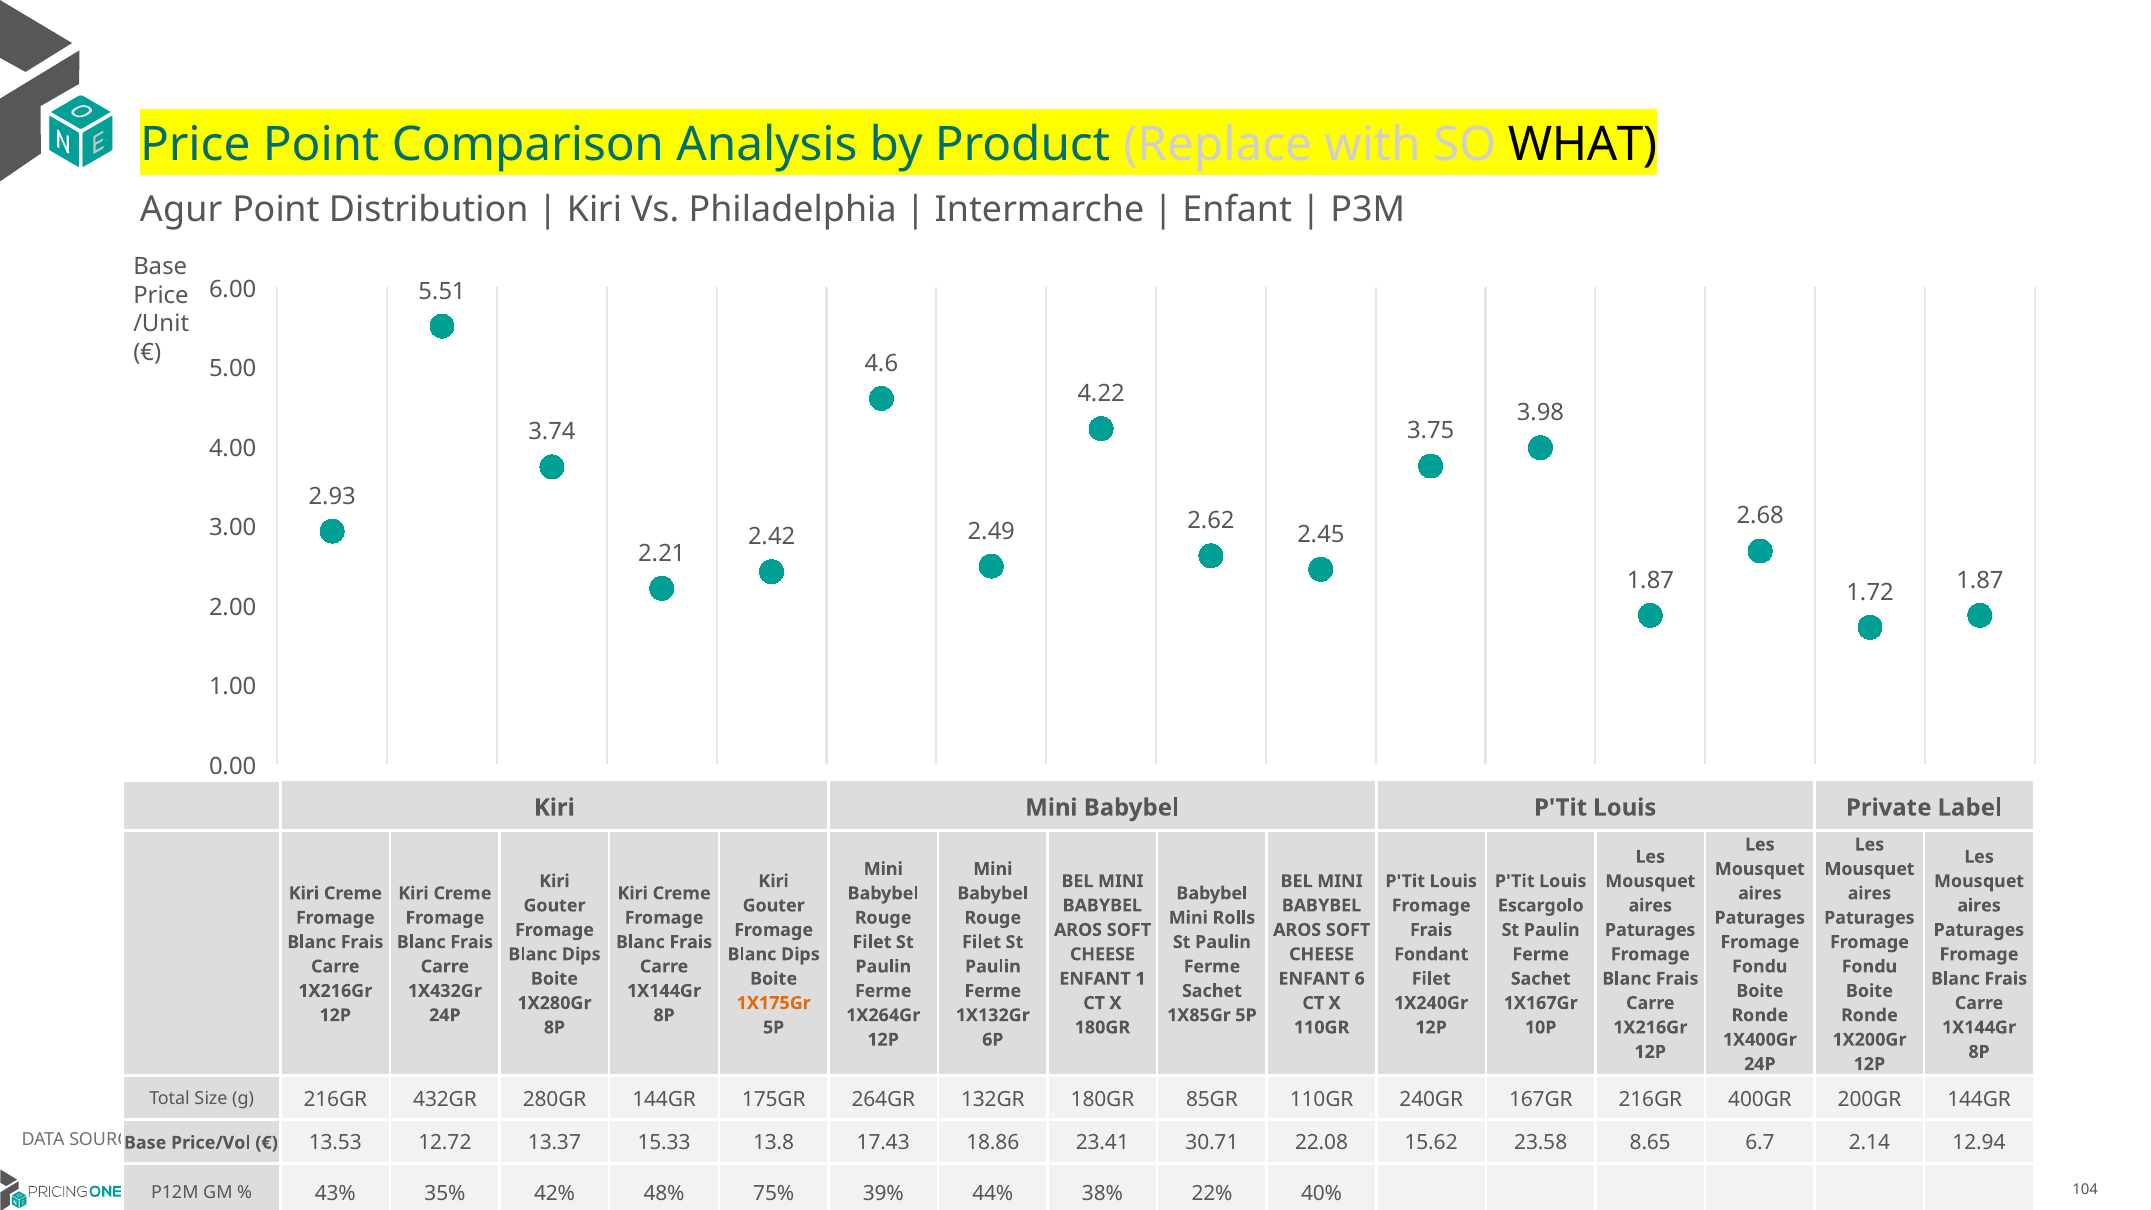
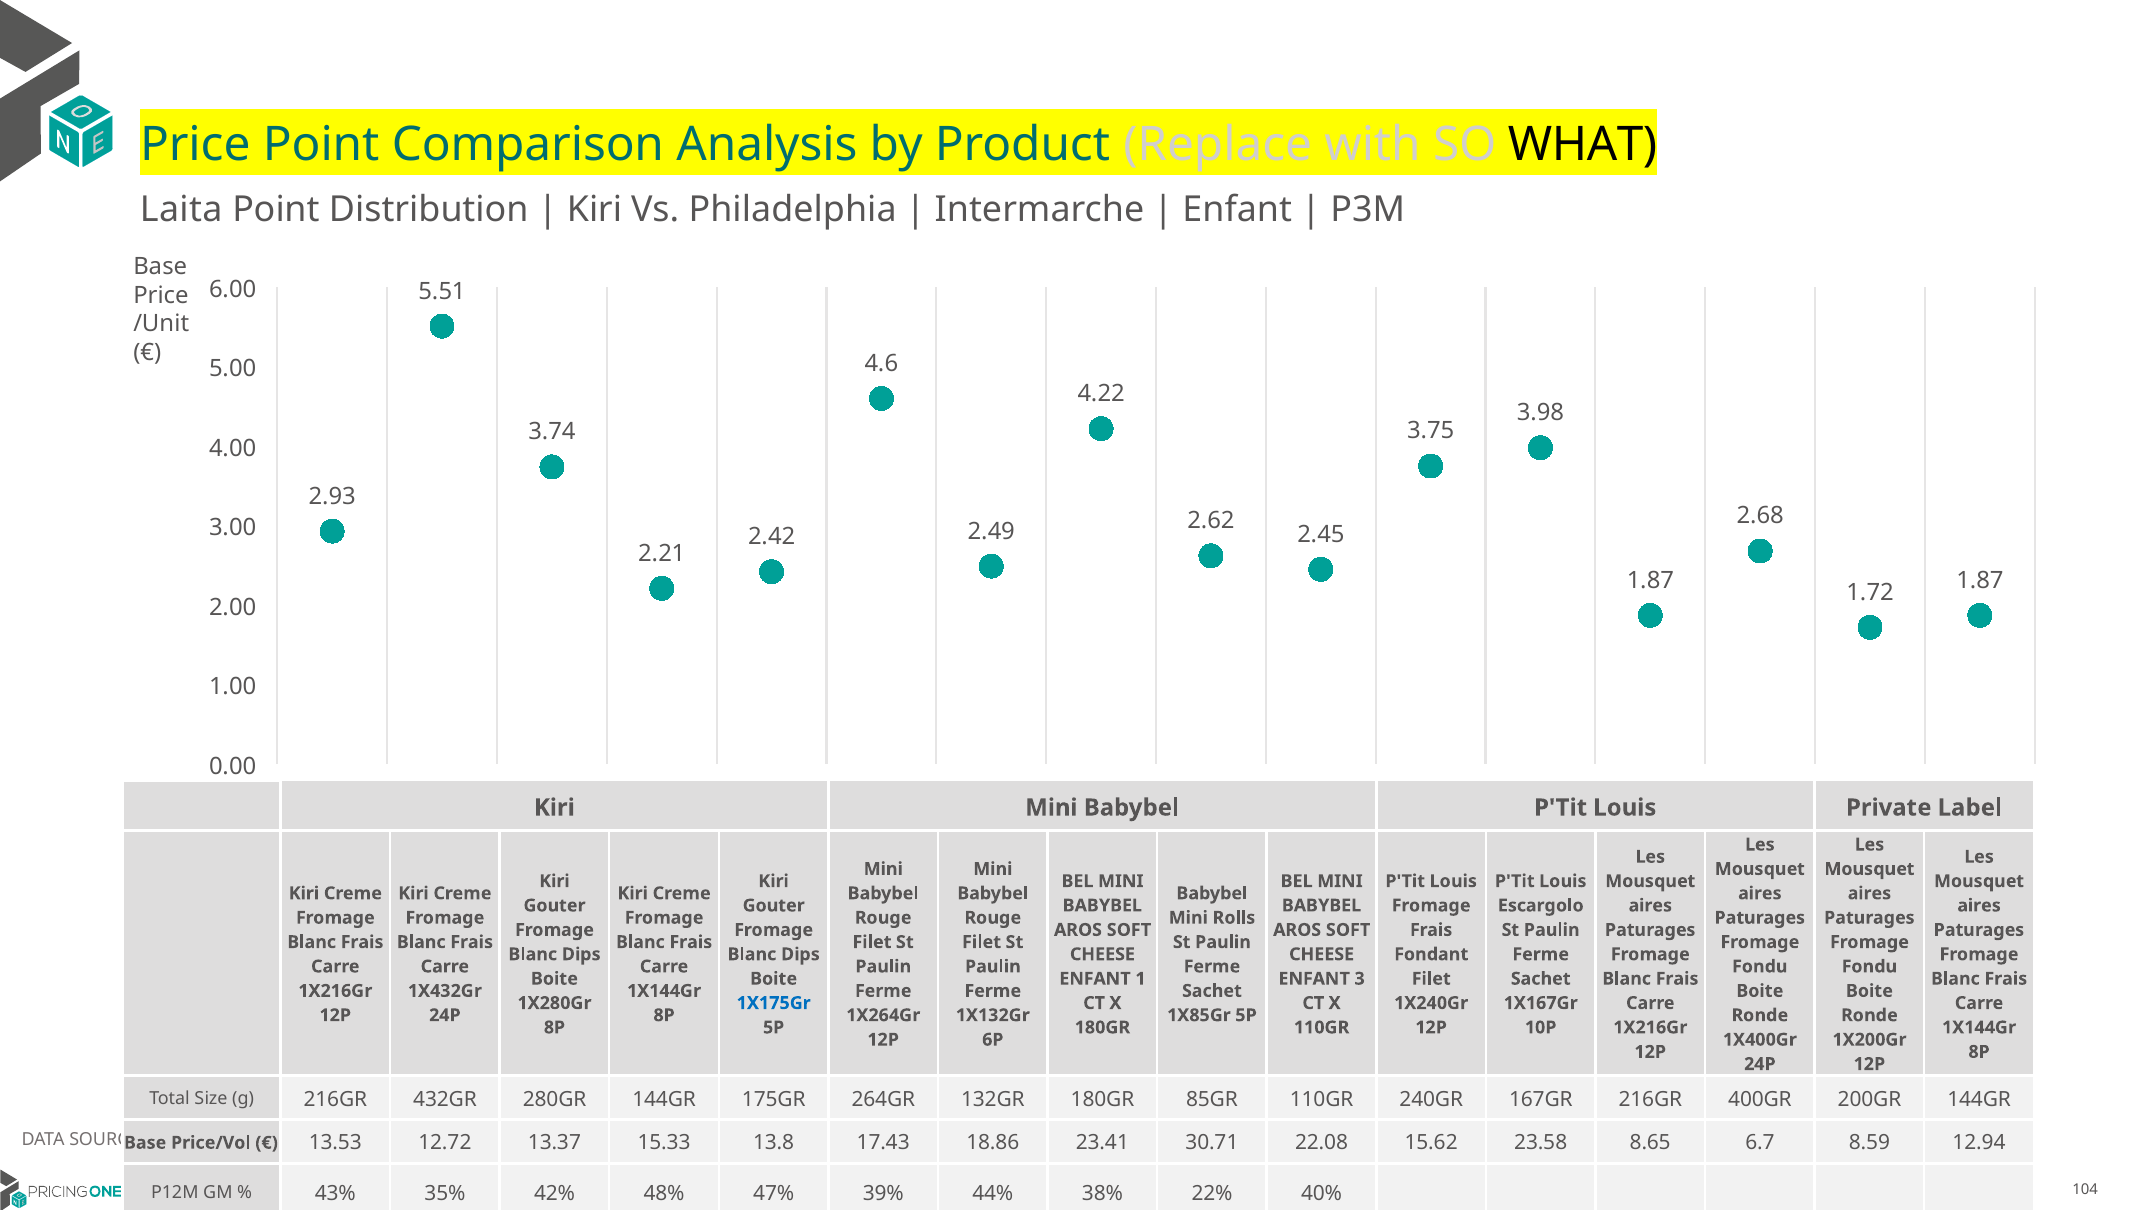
Agur: Agur -> Laita (181, 210)
6: 6 -> 3 (1360, 979)
1X175Gr colour: orange -> blue (774, 1003)
2.14: 2.14 -> 8.59 (1869, 1143)
75%: 75% -> 47% (774, 1193)
